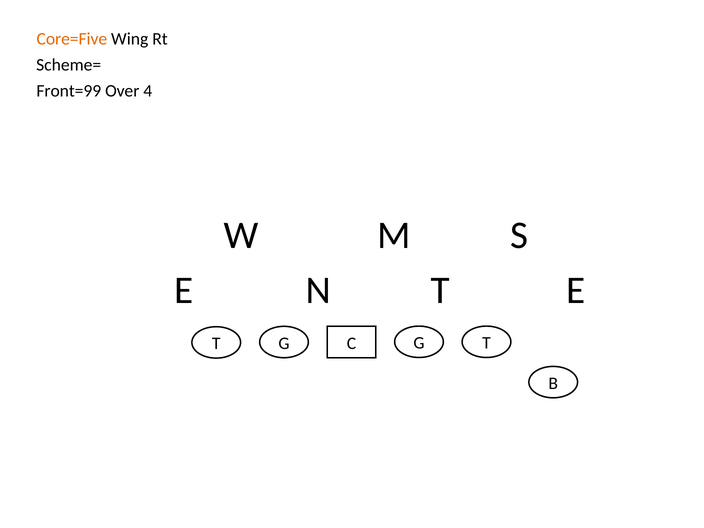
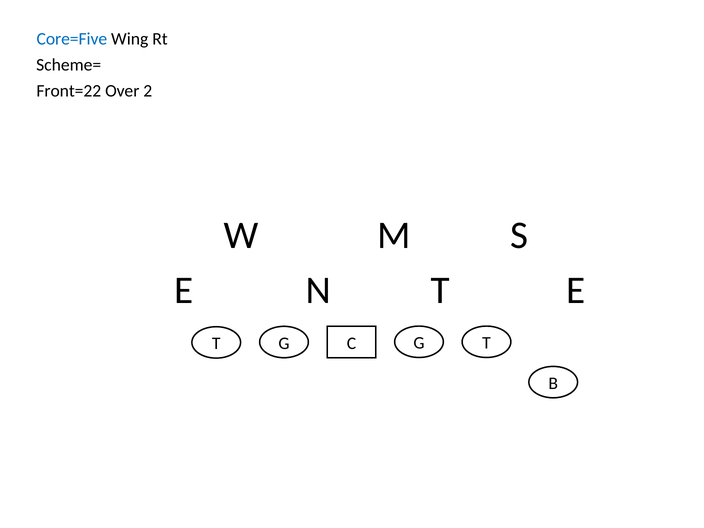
Core=Five colour: orange -> blue (72, 39)
Front=99: Front=99 -> Front=22 (69, 91)
4: 4 -> 2 (148, 91)
